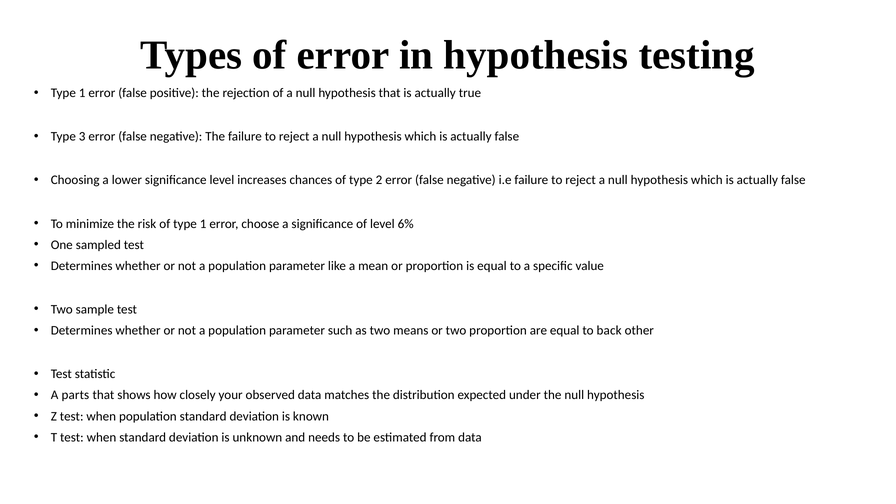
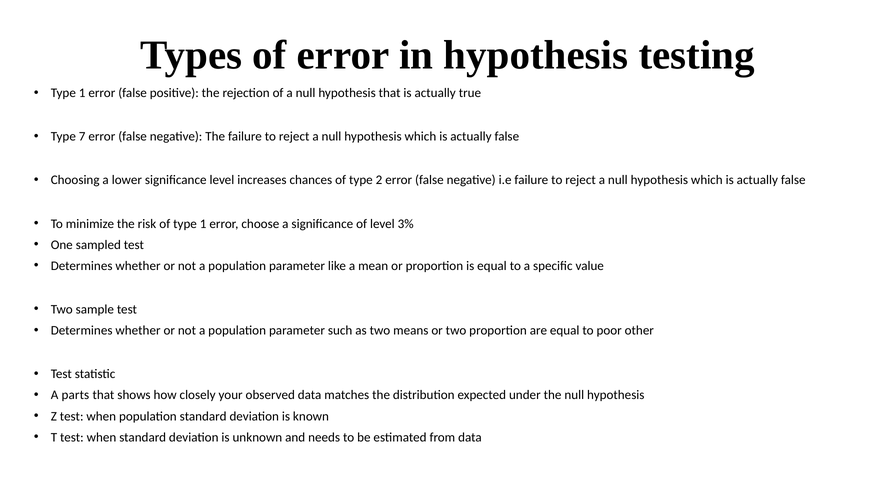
3: 3 -> 7 (82, 137)
6%: 6% -> 3% (406, 224)
back: back -> poor (609, 331)
